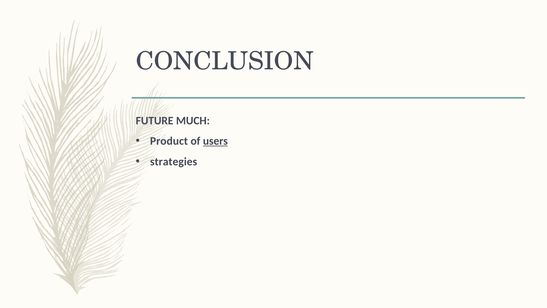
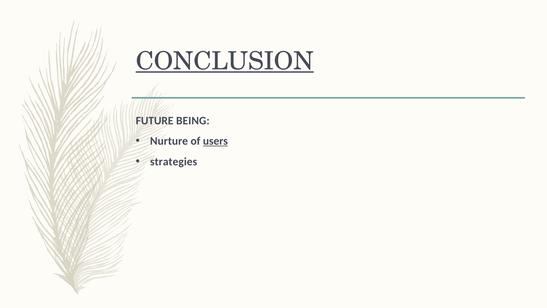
CONCLUSION underline: none -> present (225, 61)
MUCH: MUCH -> BEING (193, 121)
Product: Product -> Nurture (169, 141)
